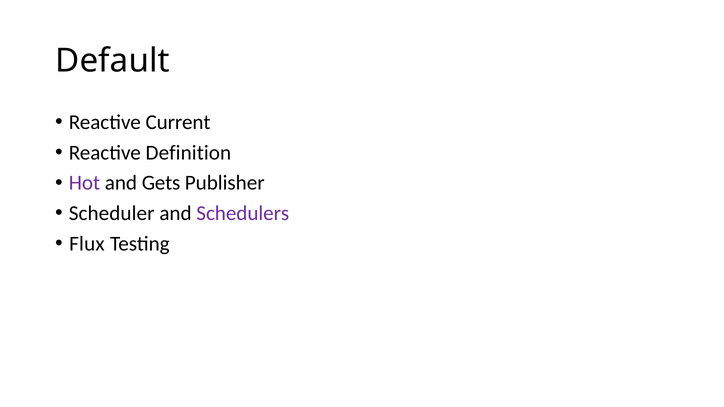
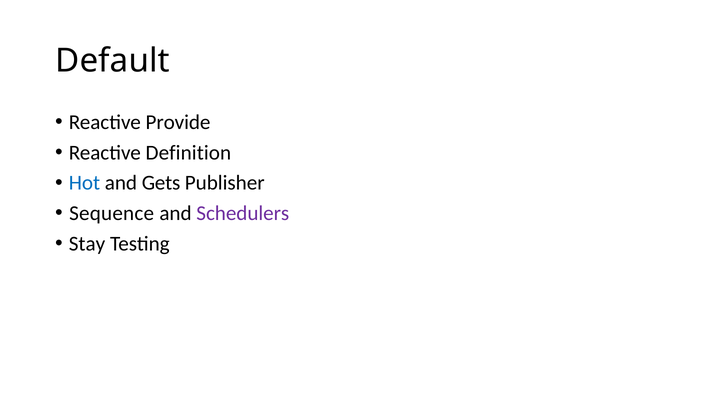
Current: Current -> Provide (178, 122)
Hot colour: purple -> blue (84, 183)
Scheduler: Scheduler -> Sequence (112, 213)
Flux: Flux -> Stay (87, 244)
